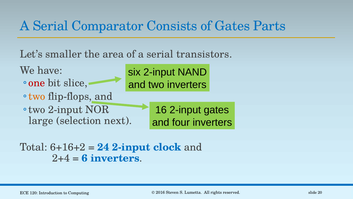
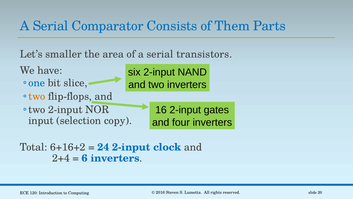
of Gates: Gates -> Them (232, 26)
one colour: red -> blue (37, 83)
large: large -> input (41, 121)
next: next -> copy (118, 121)
